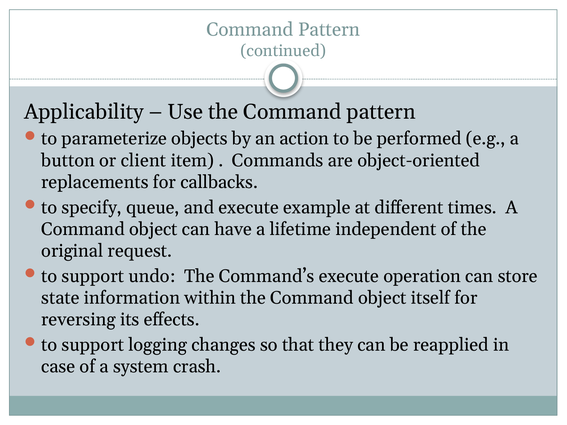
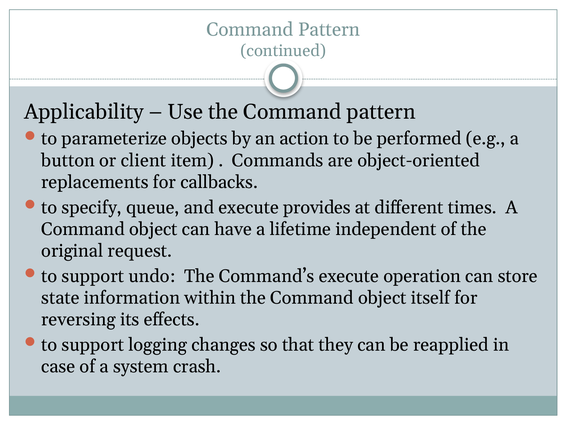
example: example -> provides (317, 208)
